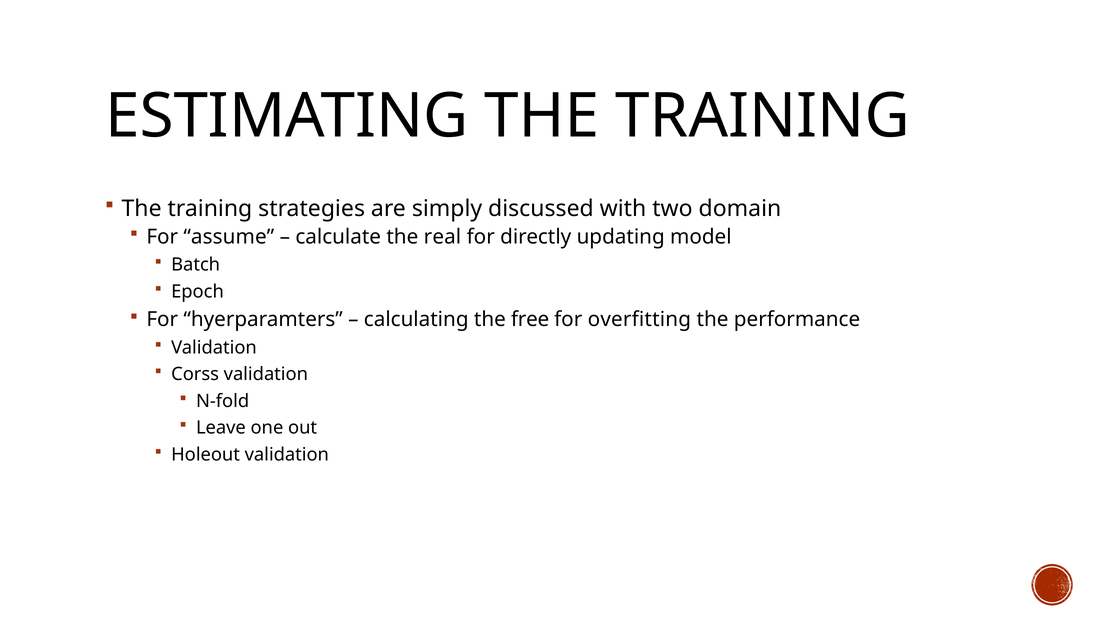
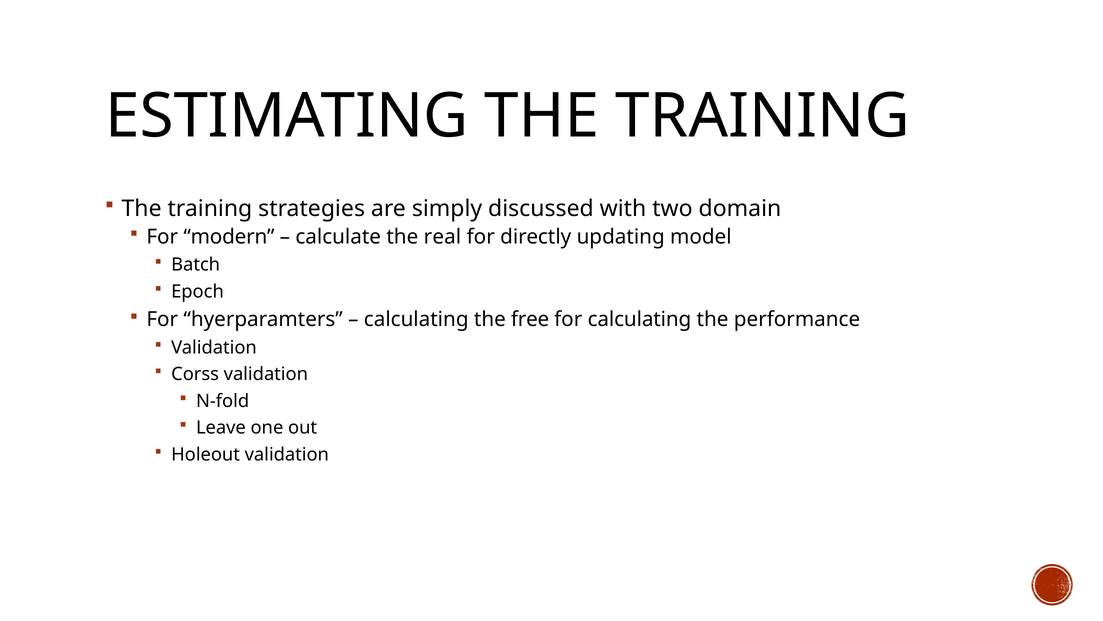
assume: assume -> modern (229, 237)
for overfitting: overfitting -> calculating (639, 319)
